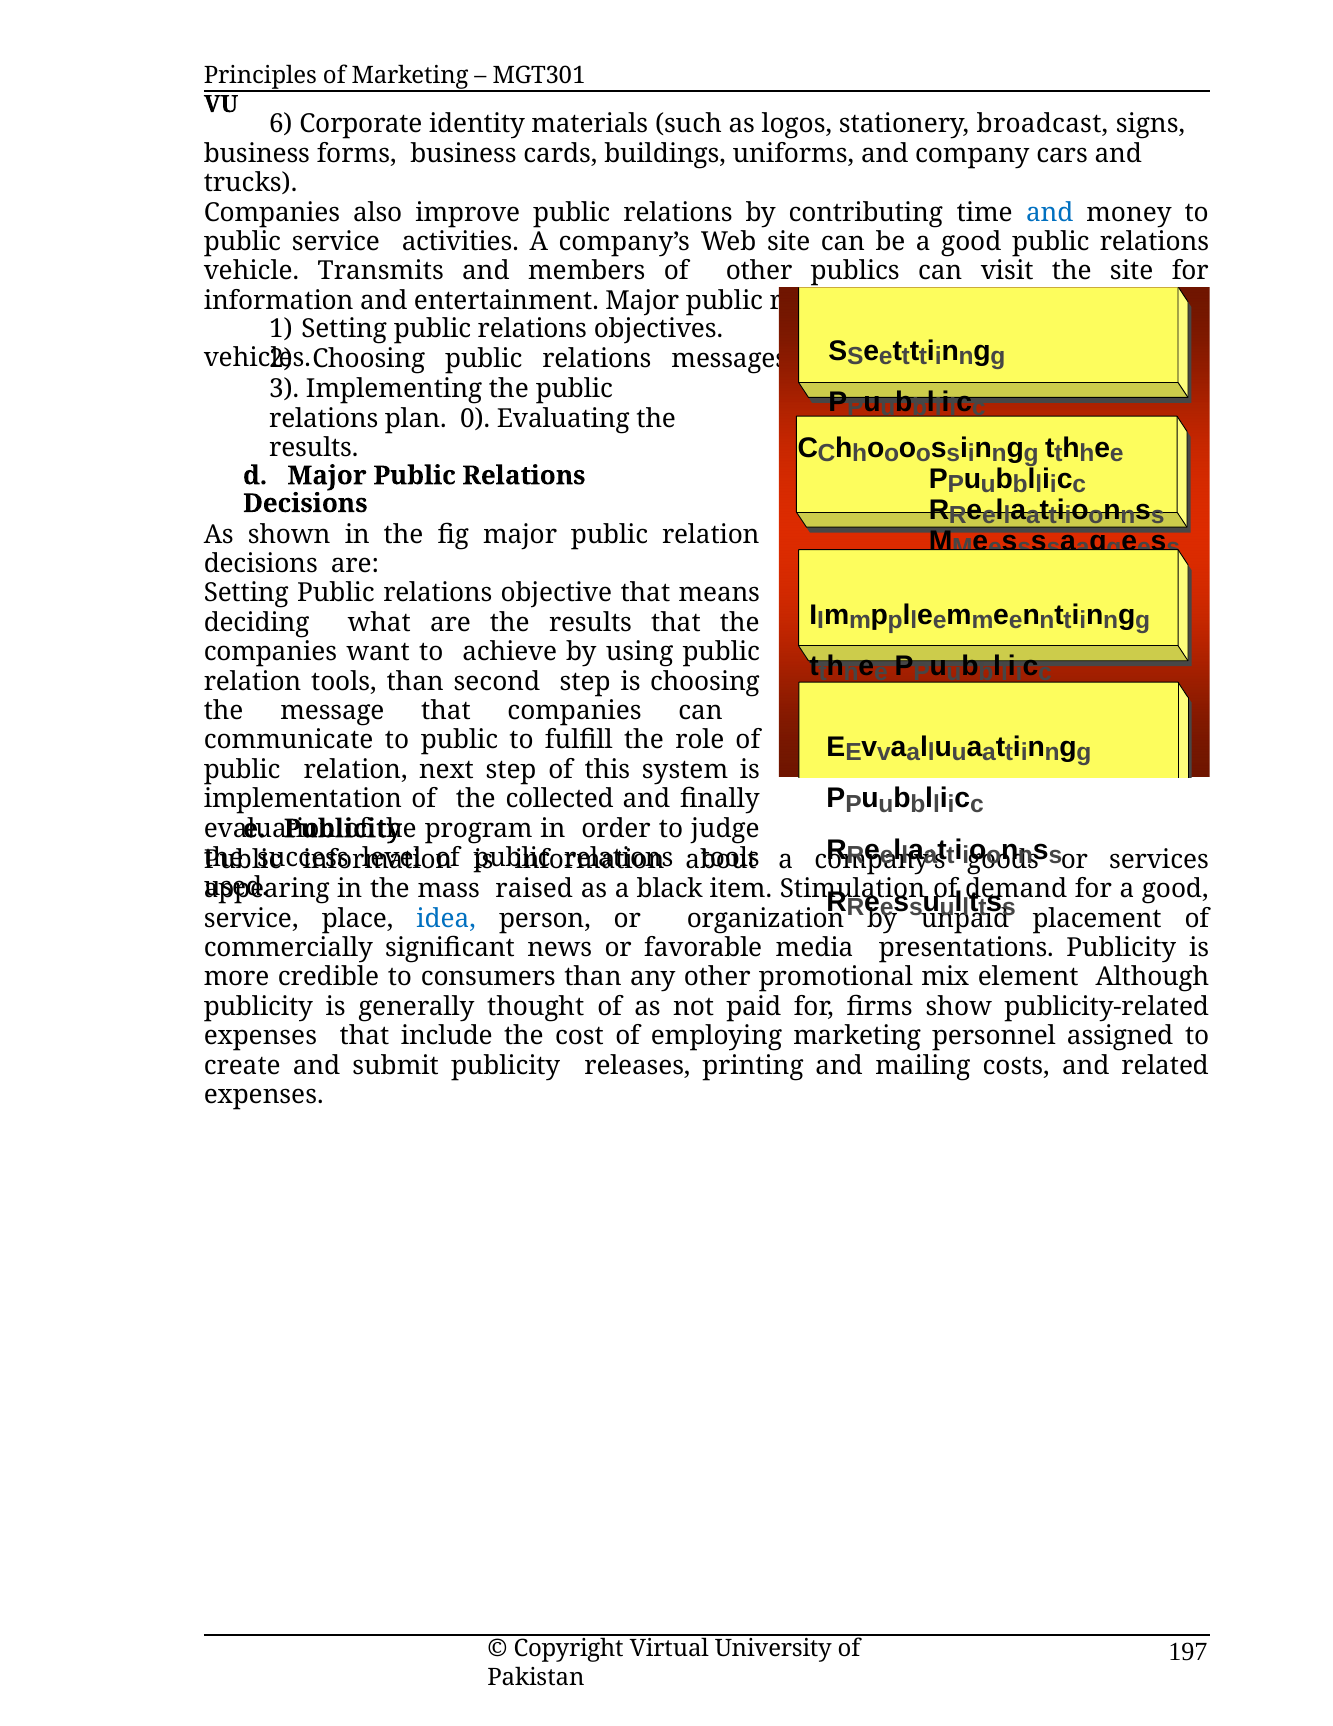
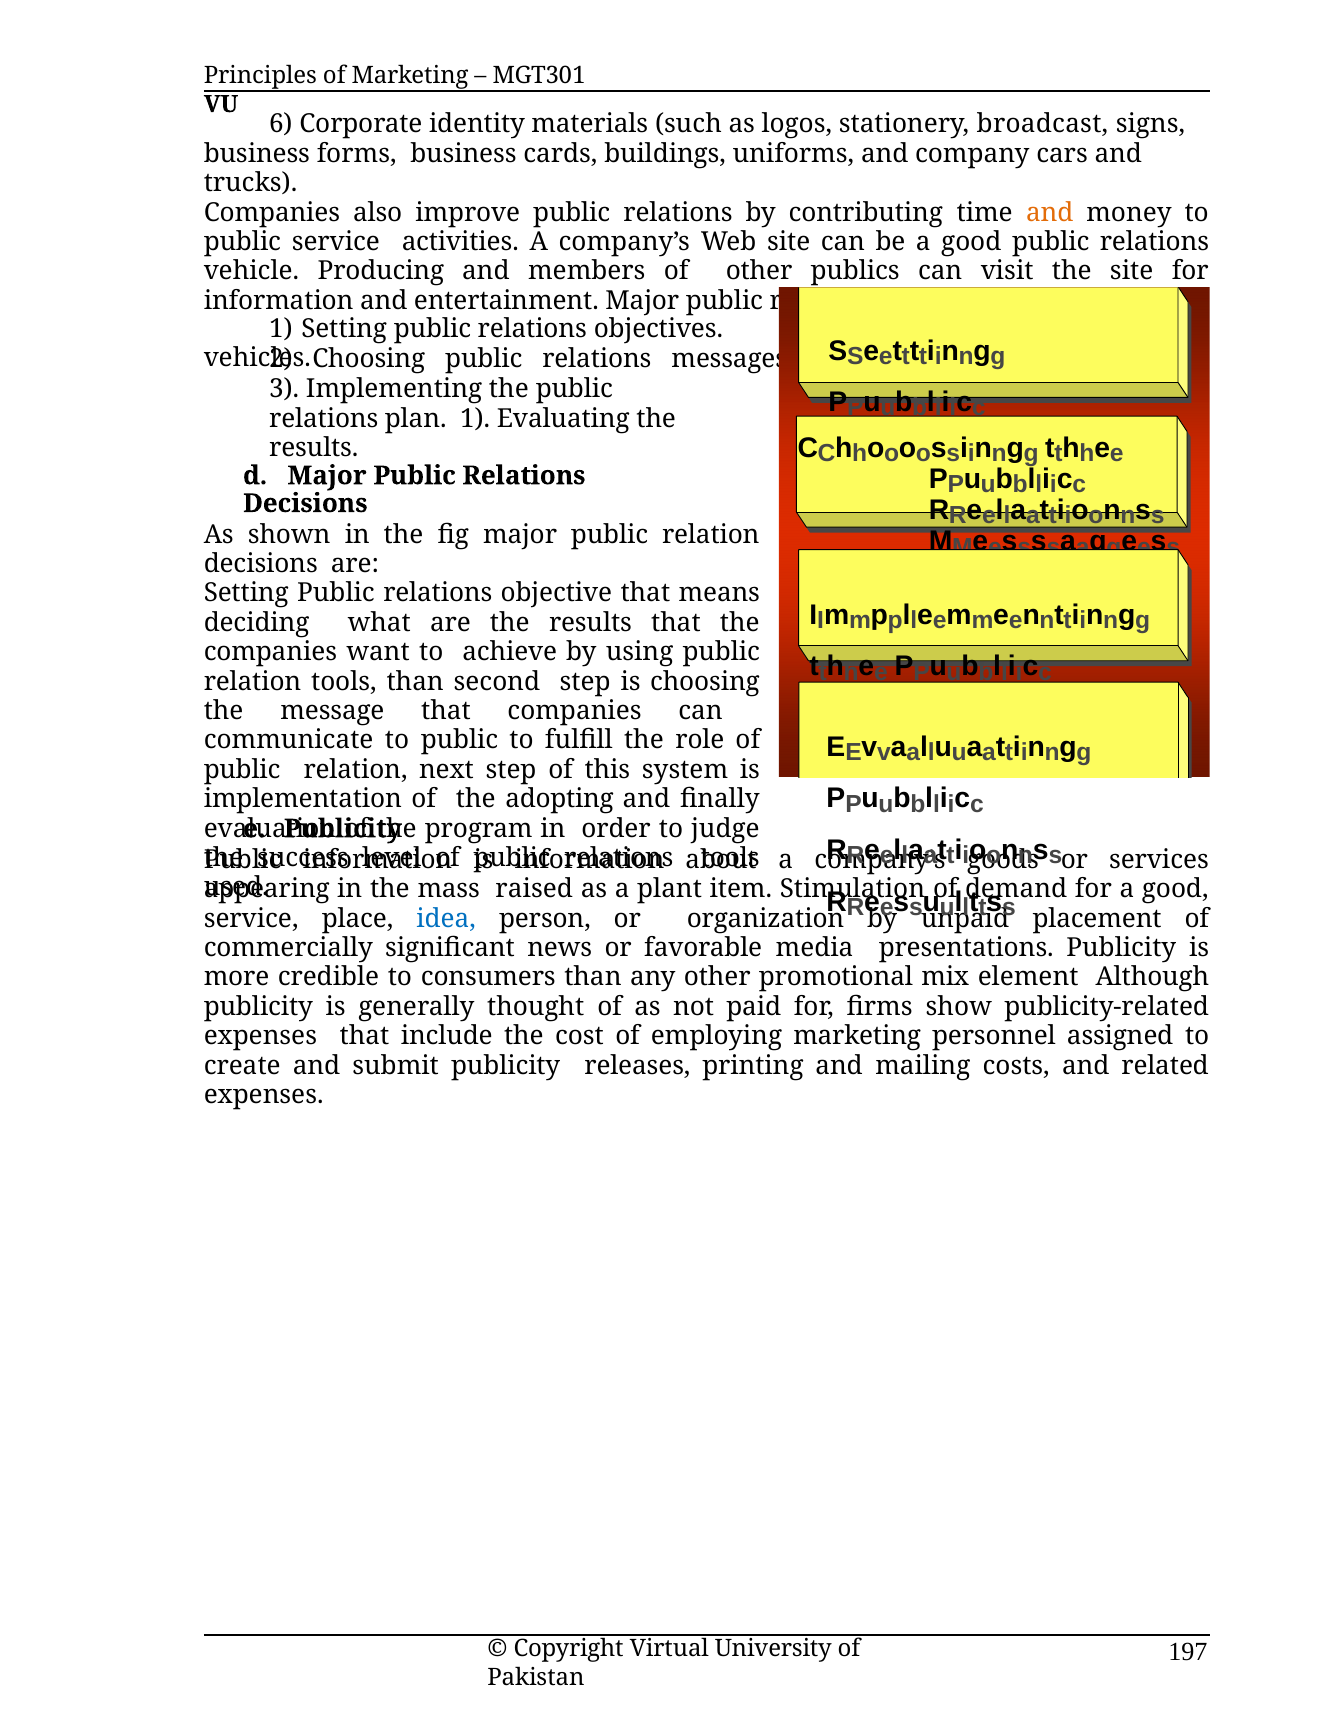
and colour: blue -> orange (1050, 212)
Transmits: Transmits -> Producing (381, 271)
plan 0: 0 -> 1 (475, 418)
collected: collected -> adopting (560, 799)
black: black -> plant (670, 889)
